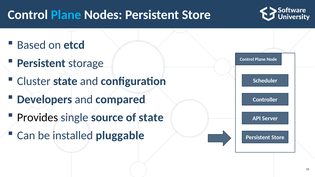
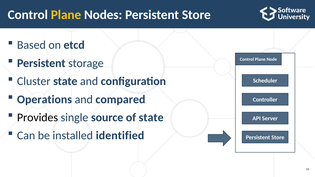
Plane colour: light blue -> yellow (66, 15)
Developers: Developers -> Operations (45, 99)
pluggable: pluggable -> identified (120, 136)
